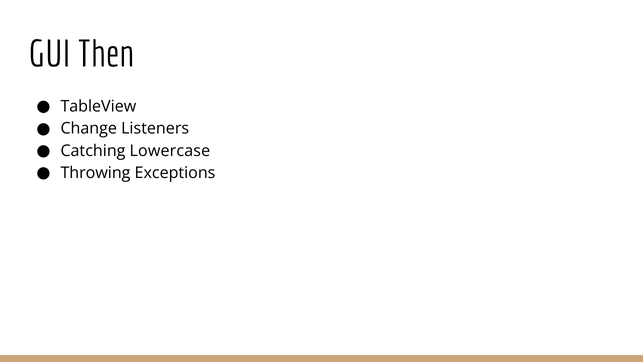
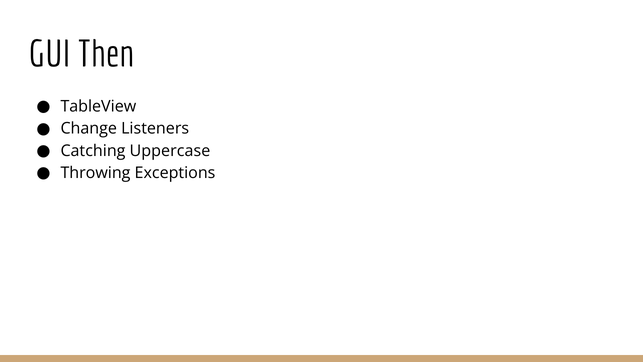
Lowercase: Lowercase -> Uppercase (170, 151)
